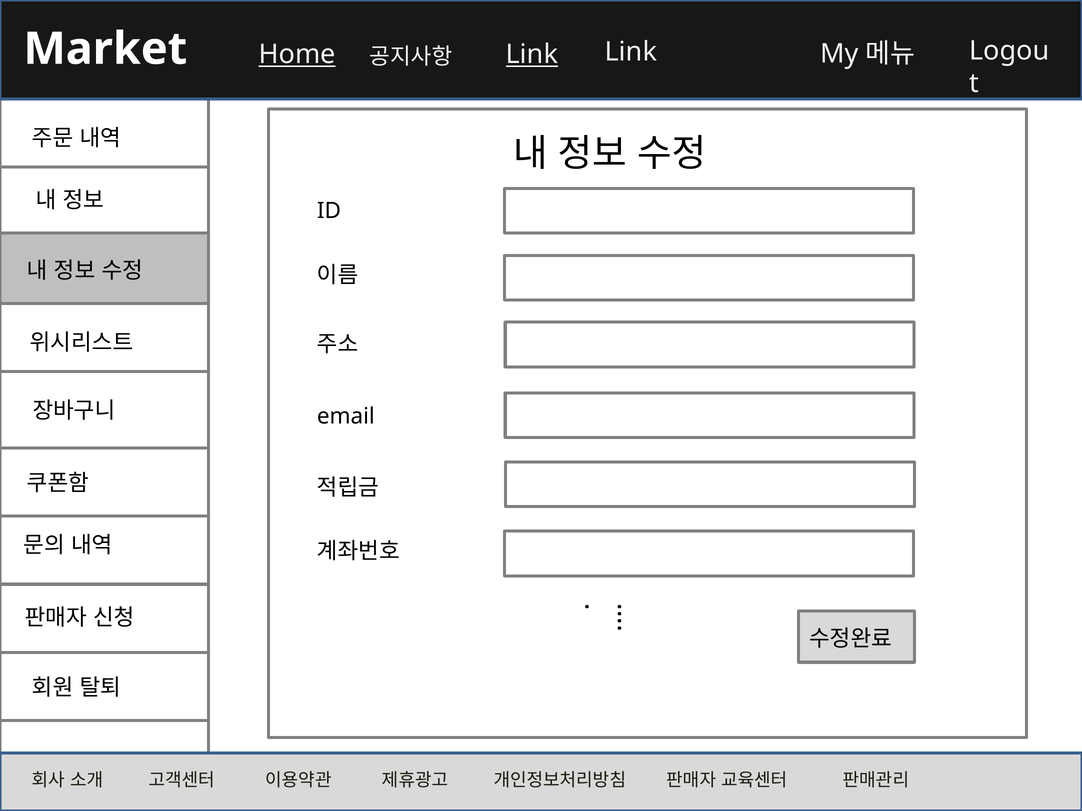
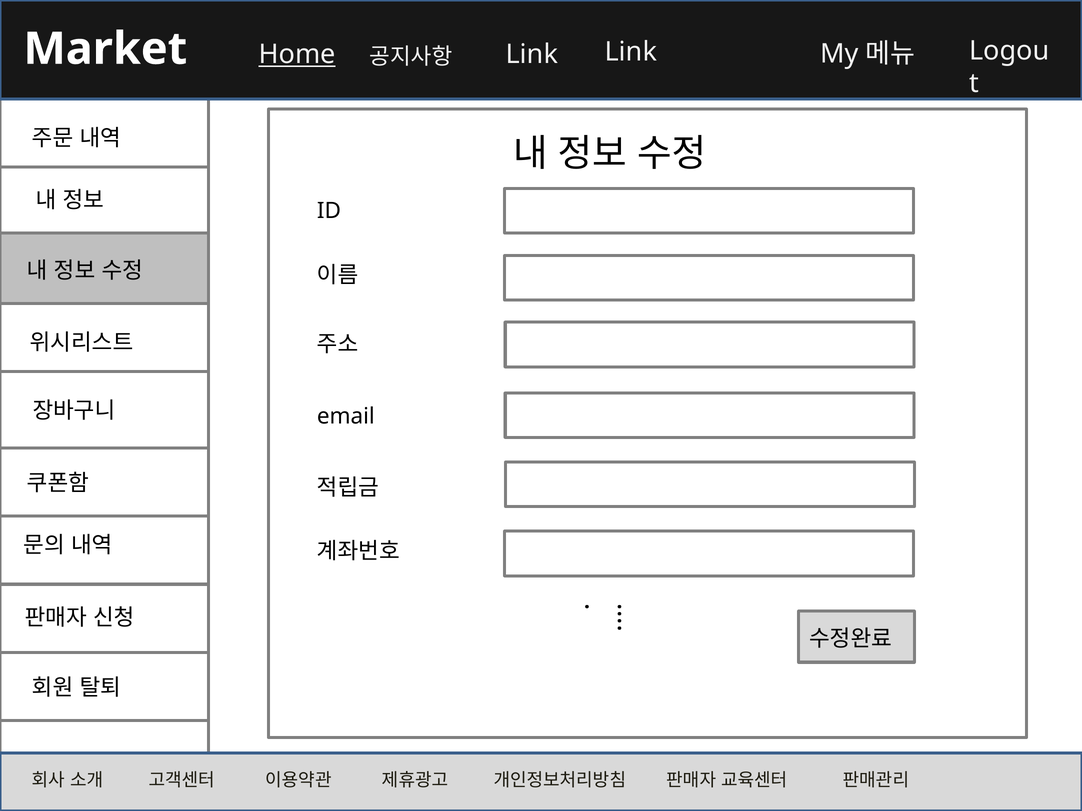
Link underline: present -> none (532, 55)
